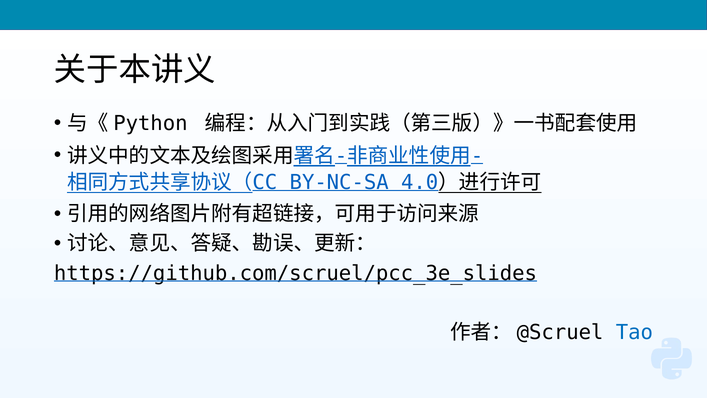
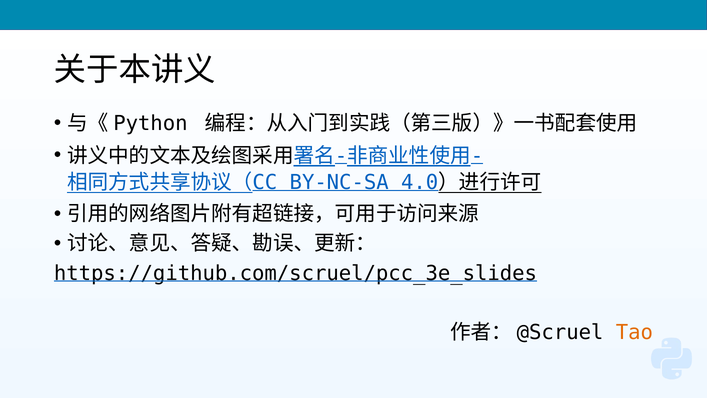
Tao colour: blue -> orange (634, 332)
